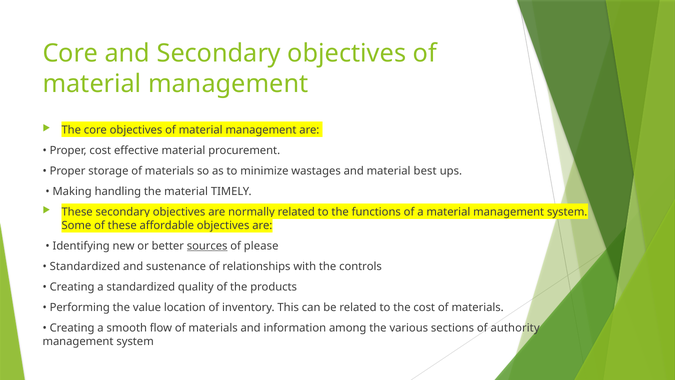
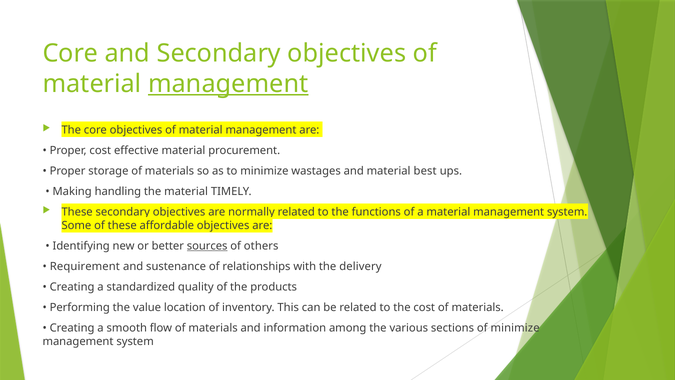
management underline: none -> present (228, 84)
please: please -> others (261, 246)
Standardized: Standardized -> Requirement (85, 266)
controls: controls -> delivery (360, 266)
of authority: authority -> minimize (515, 328)
